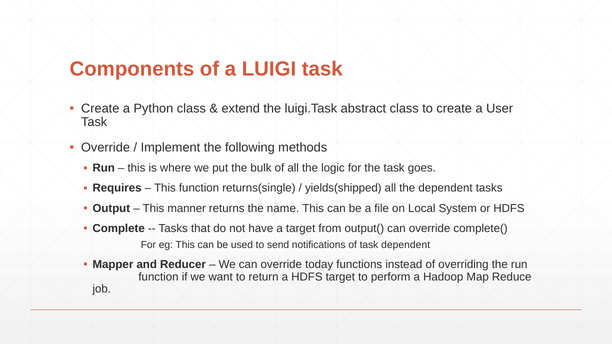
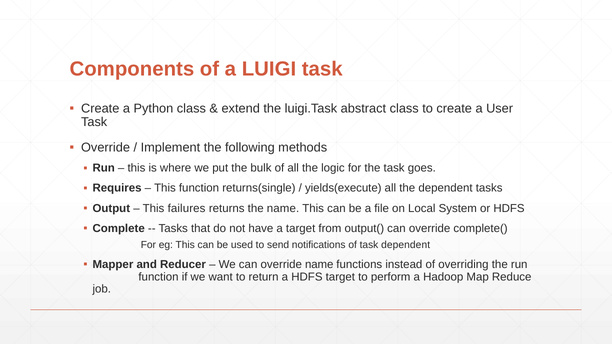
yields(shipped: yields(shipped -> yields(execute (343, 188)
manner: manner -> failures (187, 208)
override today: today -> name (319, 265)
